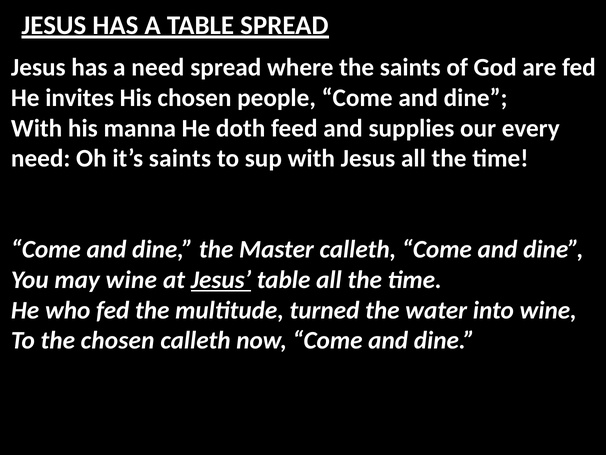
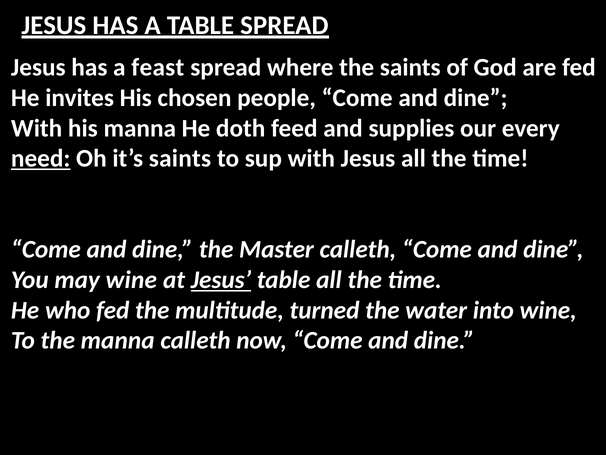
a need: need -> feast (158, 67)
need underline: none -> present (41, 158)
the chosen: chosen -> manna (118, 340)
